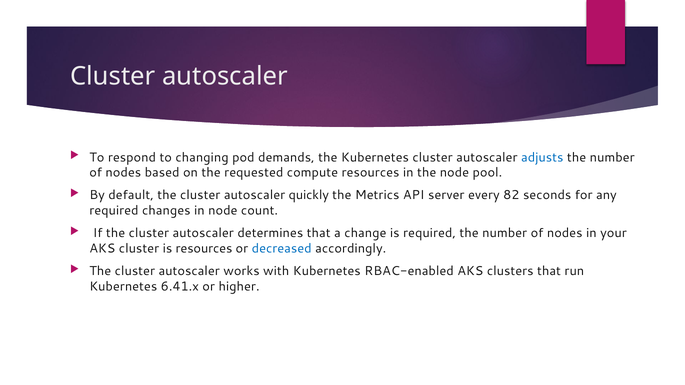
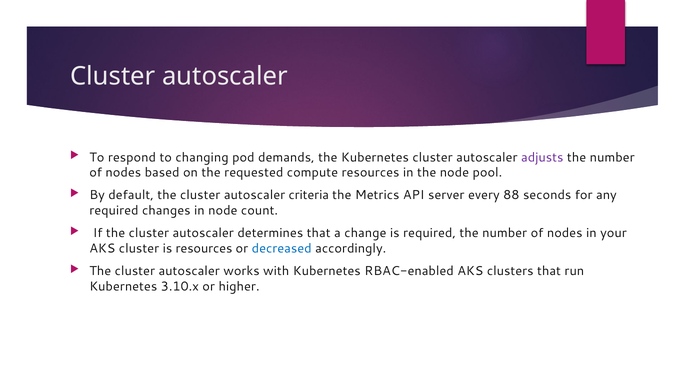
adjusts colour: blue -> purple (542, 157)
quickly: quickly -> criteria (309, 195)
82: 82 -> 88 (511, 195)
6.41.x: 6.41.x -> 3.10.x (180, 287)
